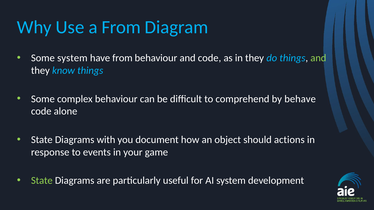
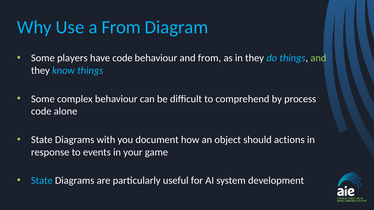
Some system: system -> players (72, 58)
have from: from -> code (122, 58)
and code: code -> from (210, 58)
behave: behave -> process (300, 99)
State colour: light green -> light blue (42, 181)
